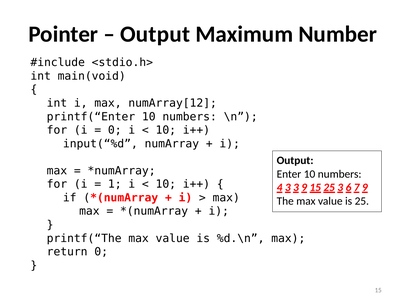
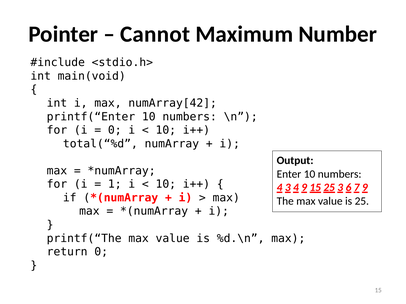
Output: Output -> Cannot (155, 34)
numArray[12: numArray[12 -> numArray[42 (173, 103)
input(“%d: input(“%d -> total(“%d (100, 144)
3 3: 3 -> 4 (296, 188)
